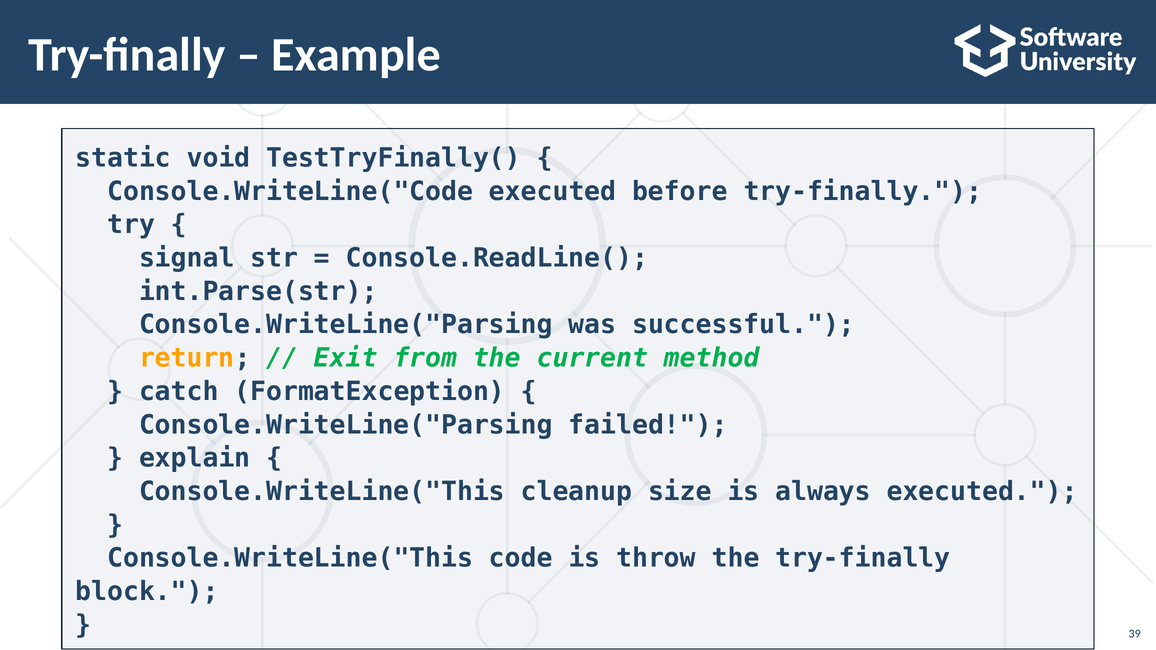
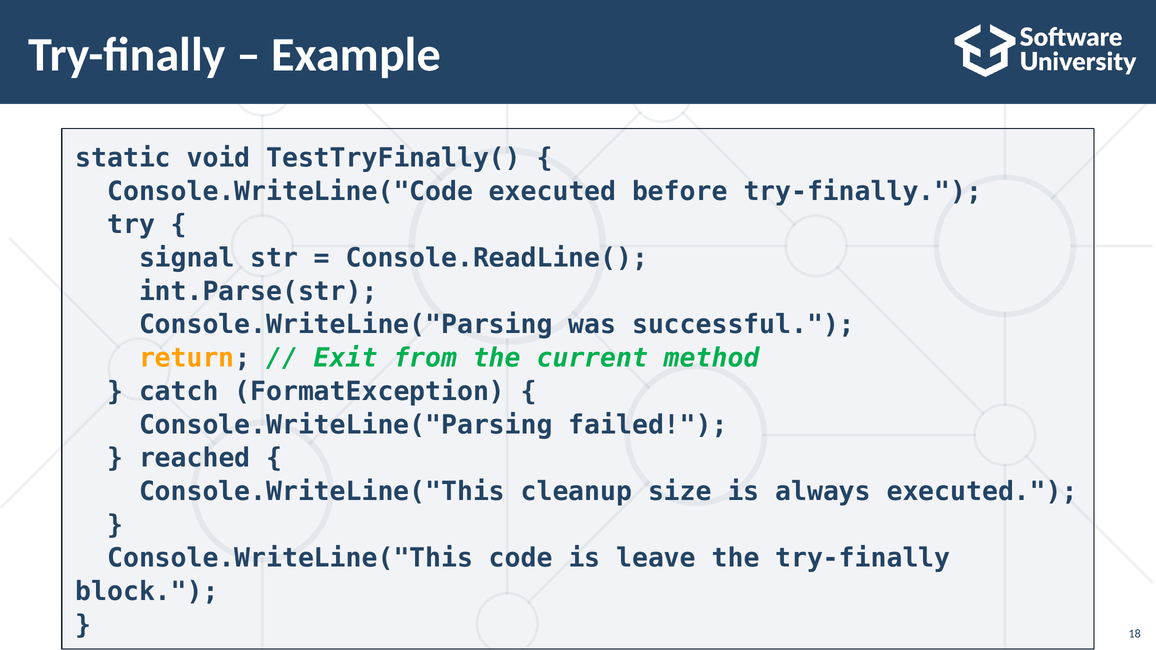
explain: explain -> reached (195, 458)
throw: throw -> leave (656, 558)
39: 39 -> 18 (1135, 634)
